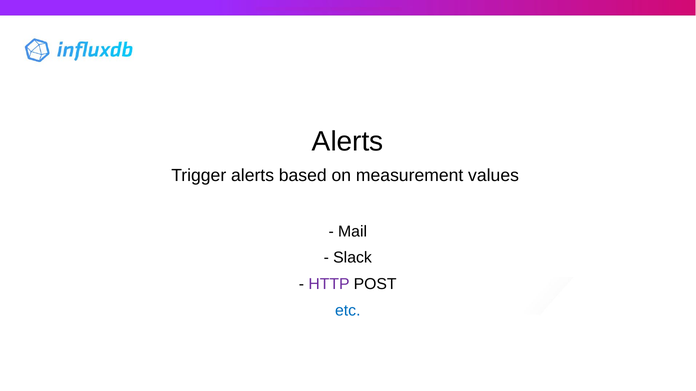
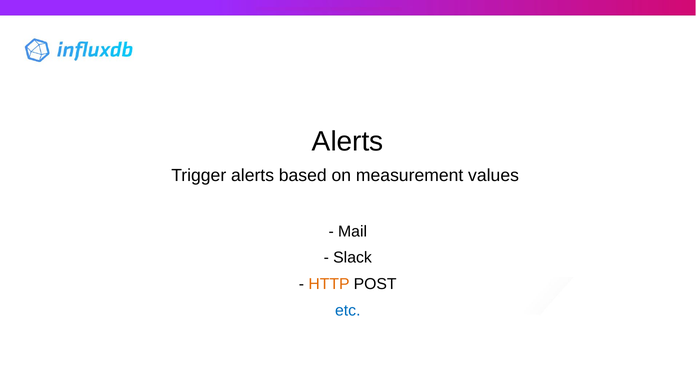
HTTP colour: purple -> orange (329, 285)
